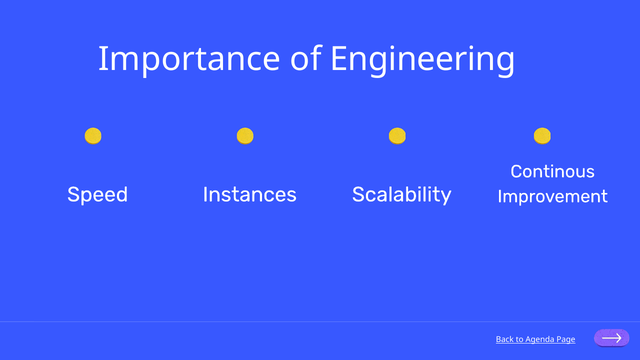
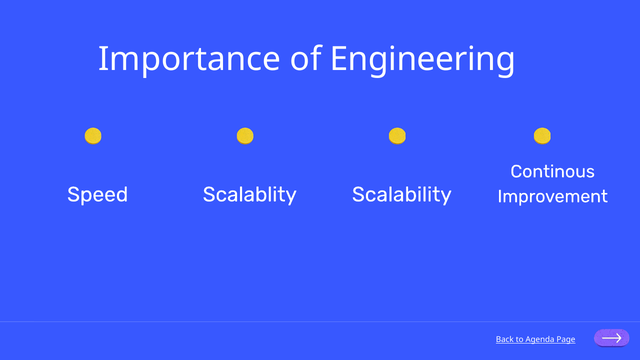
Instances: Instances -> Scalablity (250, 194)
